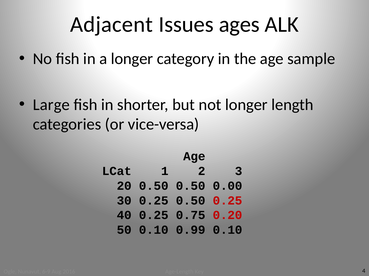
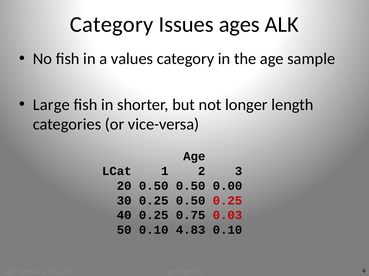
Adjacent: Adjacent -> Category (112, 25)
a longer: longer -> values (132, 59)
0.20: 0.20 -> 0.03 (227, 216)
0.99: 0.99 -> 4.83 (191, 231)
